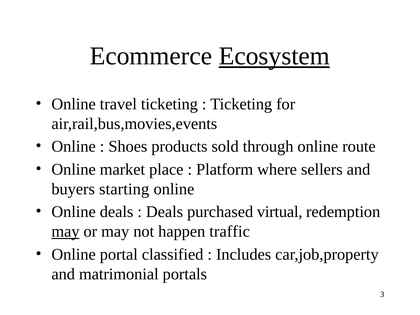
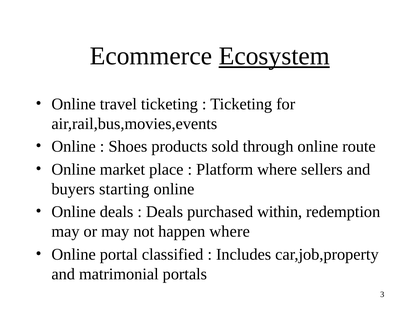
virtual: virtual -> within (280, 212)
may underline: present -> none (65, 232)
happen traffic: traffic -> where (230, 232)
